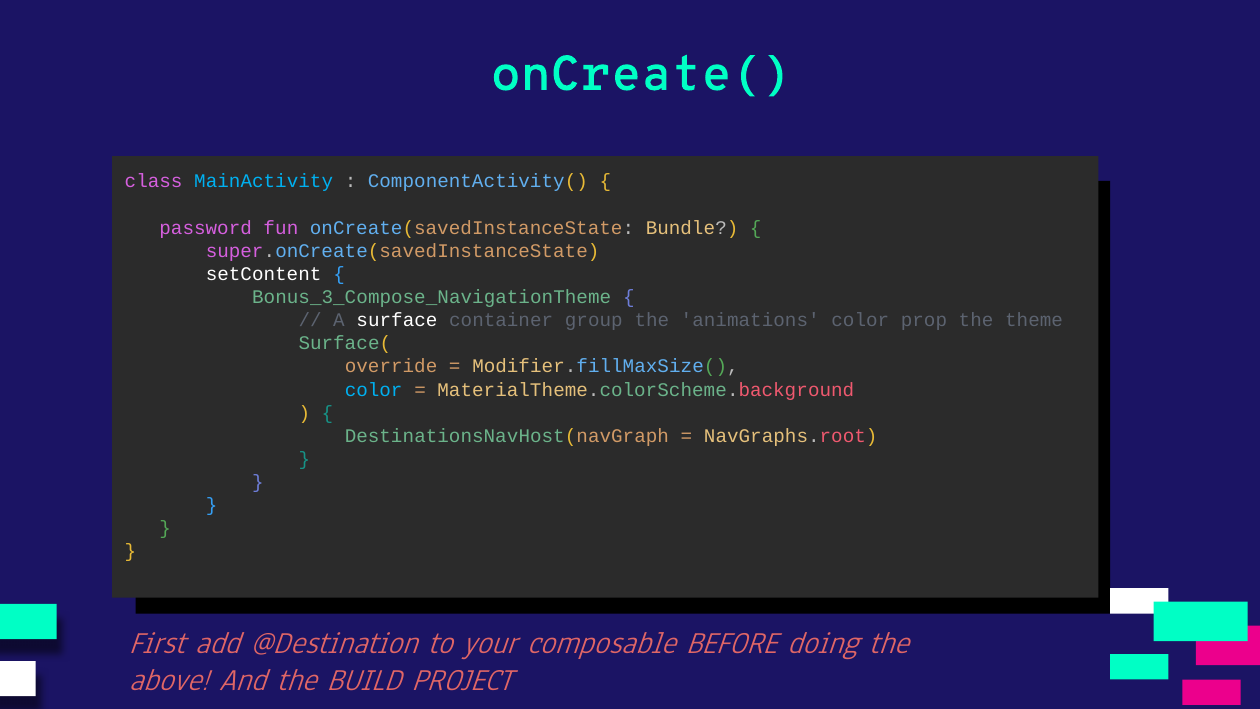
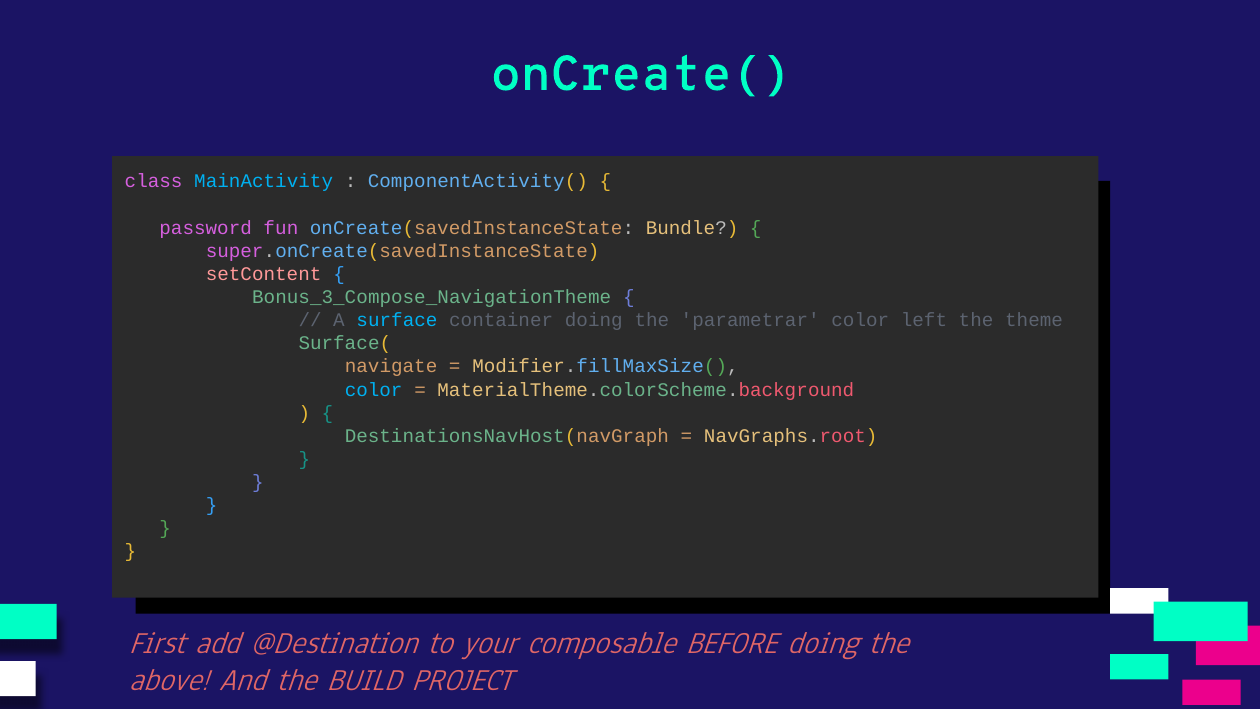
setContent colour: white -> pink (264, 274)
surface colour: white -> light blue (397, 320)
container group: group -> doing (594, 320)
animations: animations -> parametrar (750, 320)
prop: prop -> left (924, 320)
override: override -> navigate (391, 366)
